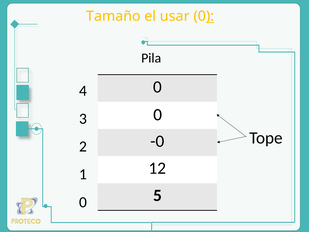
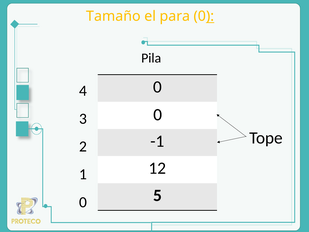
usar: usar -> para (175, 16)
-0: -0 -> -1 (157, 141)
